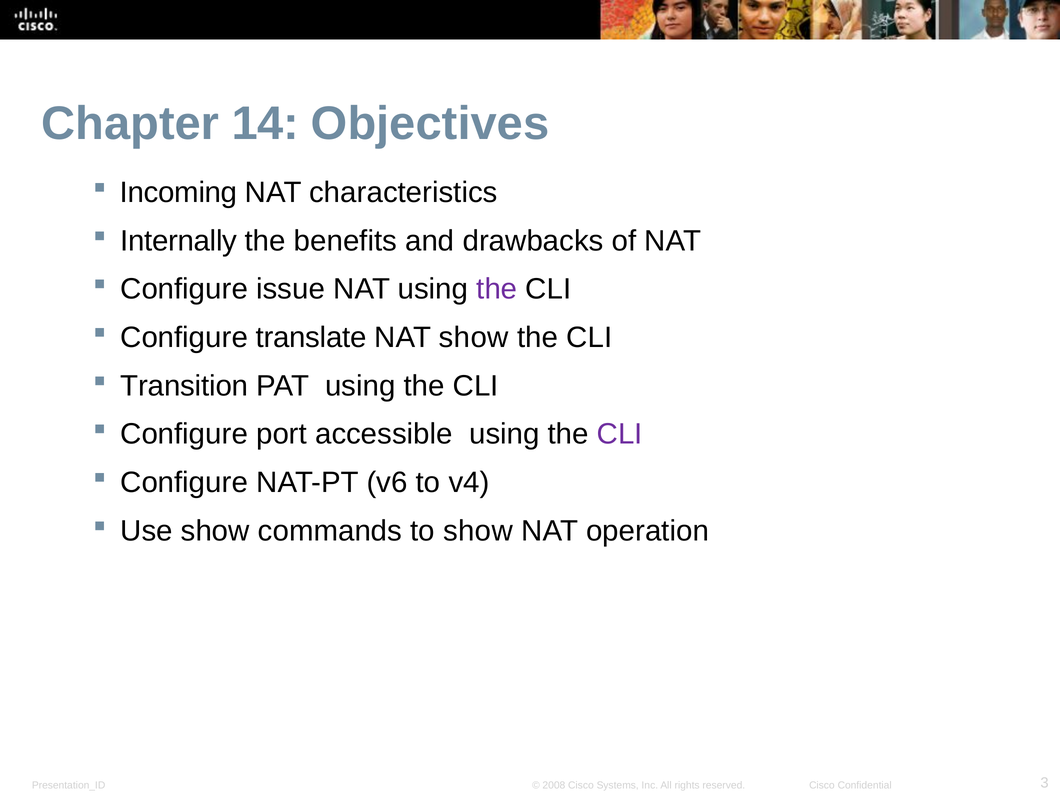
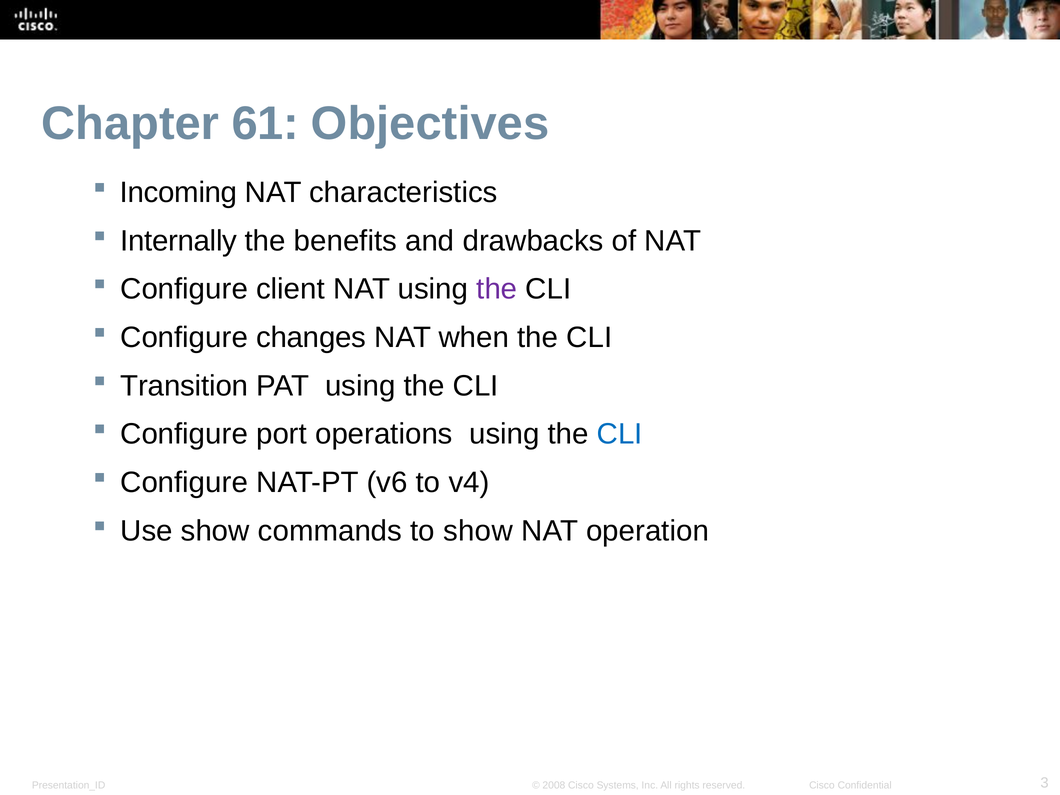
14: 14 -> 61 (265, 124)
issue: issue -> client (291, 289)
translate: translate -> changes (311, 337)
NAT show: show -> when (474, 337)
accessible: accessible -> operations (384, 434)
CLI colour: purple -> blue (620, 434)
